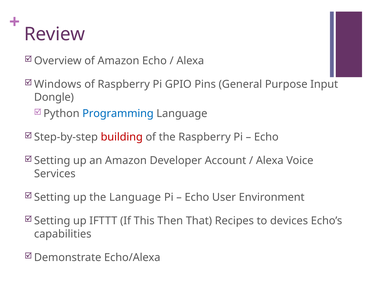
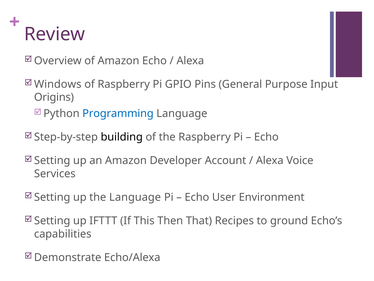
Dongle: Dongle -> Origins (54, 97)
building colour: red -> black (122, 137)
devices: devices -> ground (289, 220)
